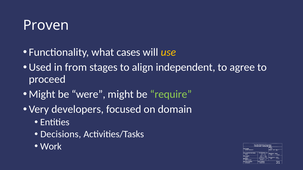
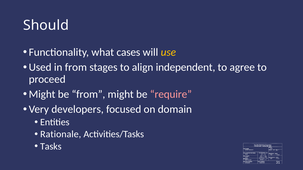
Proven: Proven -> Should (46, 25)
be were: were -> from (88, 95)
require colour: light green -> pink (171, 95)
Decisions: Decisions -> Rationale (61, 135)
Work: Work -> Tasks (51, 147)
